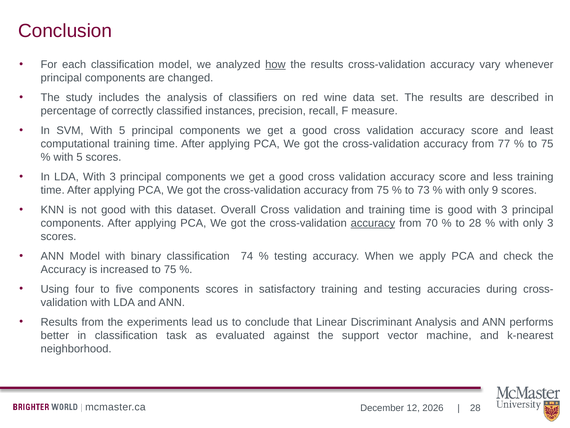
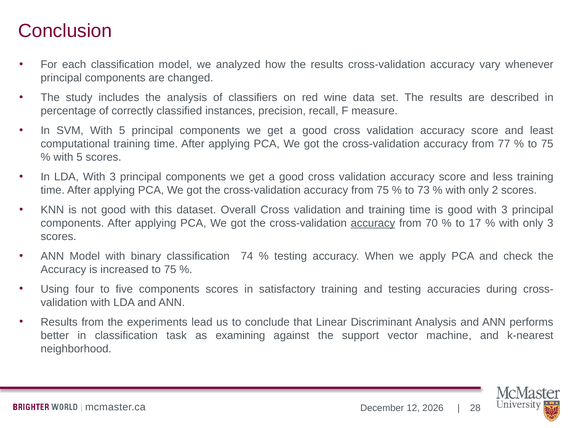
how underline: present -> none (275, 64)
9: 9 -> 2 (495, 190)
to 28: 28 -> 17 (475, 223)
evaluated: evaluated -> examining (240, 335)
